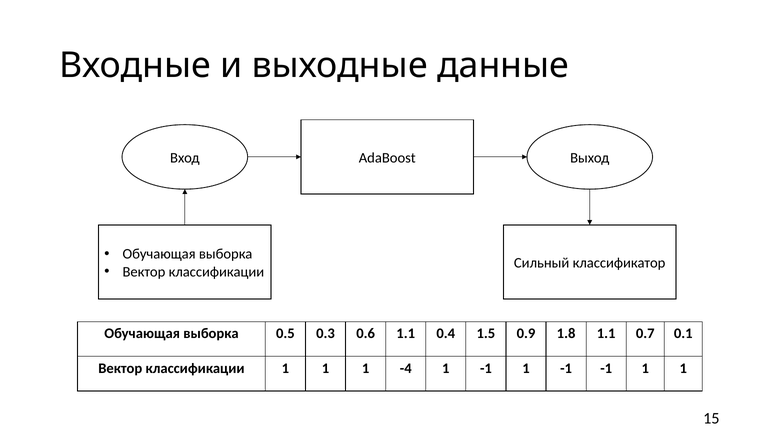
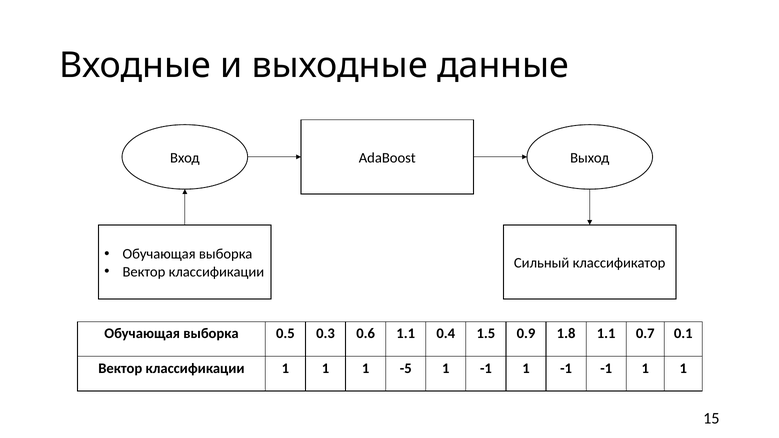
-4: -4 -> -5 (406, 368)
